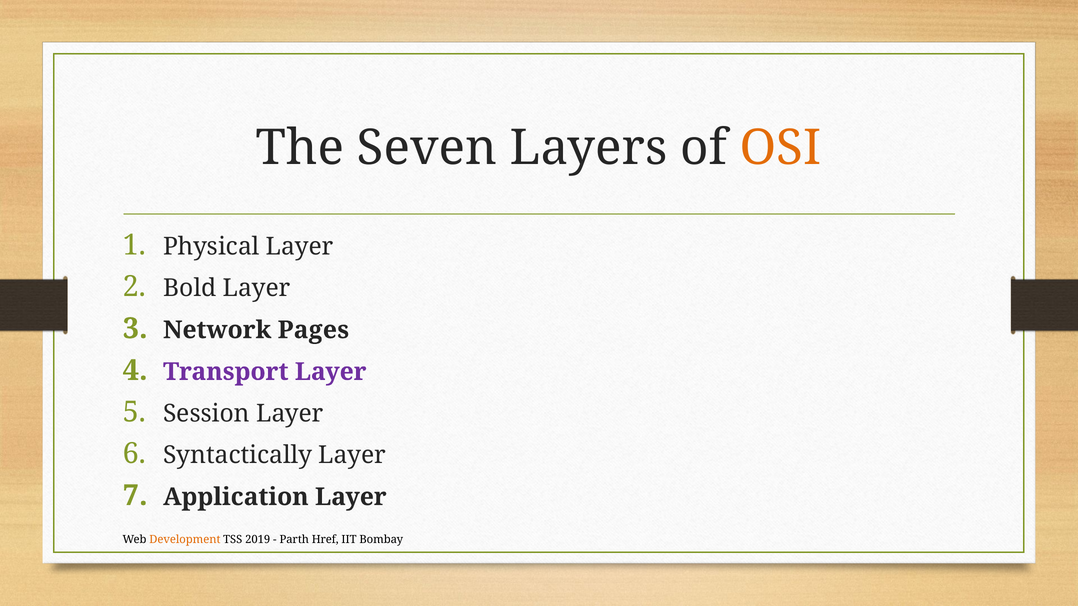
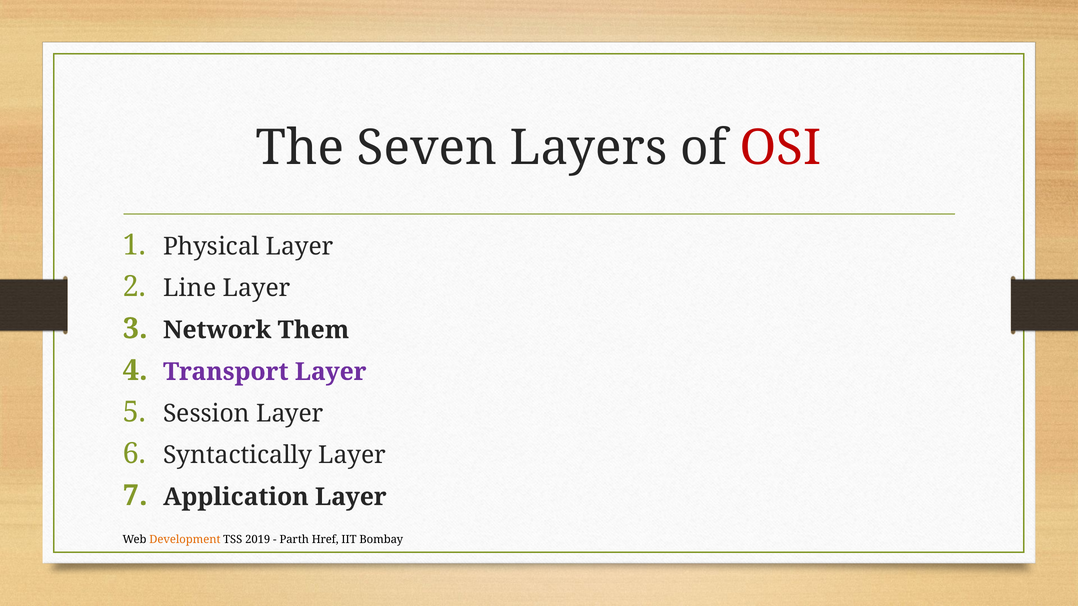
OSI colour: orange -> red (781, 148)
Bold: Bold -> Line (190, 288)
Pages: Pages -> Them (313, 330)
